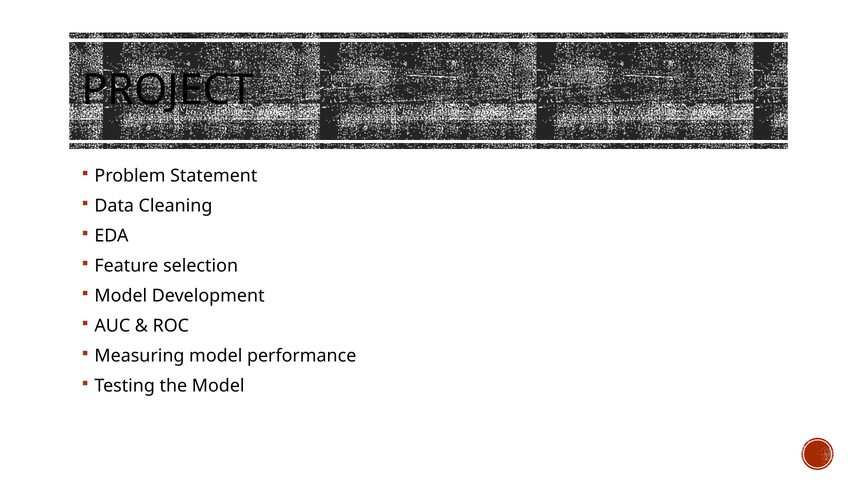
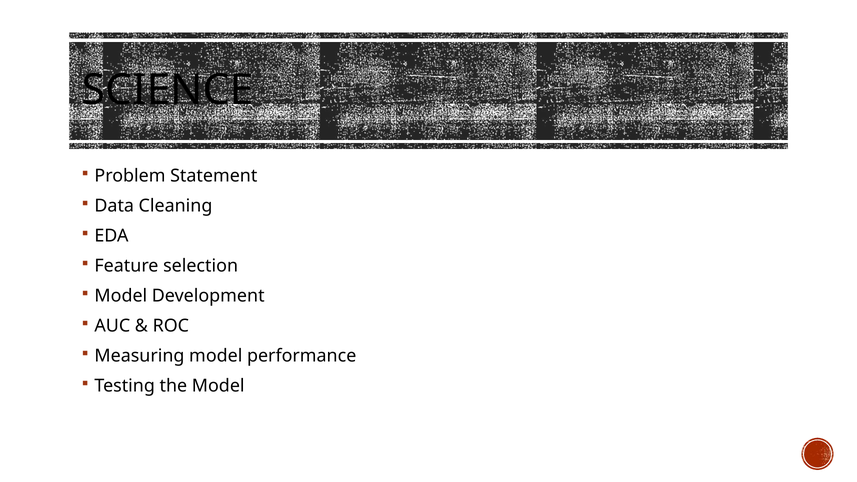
PROJECT: PROJECT -> SCIENCE (168, 90)
